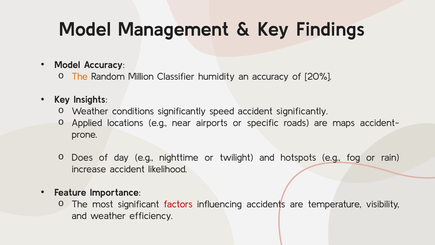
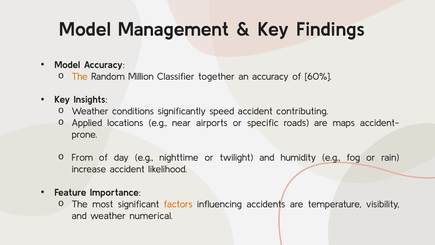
humidity: humidity -> together (216, 76)
20%: 20% -> 60% (318, 76)
accident significantly: significantly -> contributing (302, 111)
Does: Does -> From (82, 158)
hotspots: hotspots -> humidity (298, 158)
factors colour: red -> orange (178, 204)
efficiency: efficiency -> numerical (151, 216)
